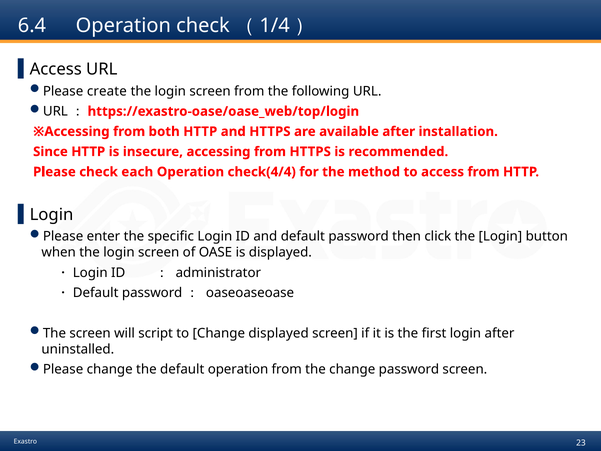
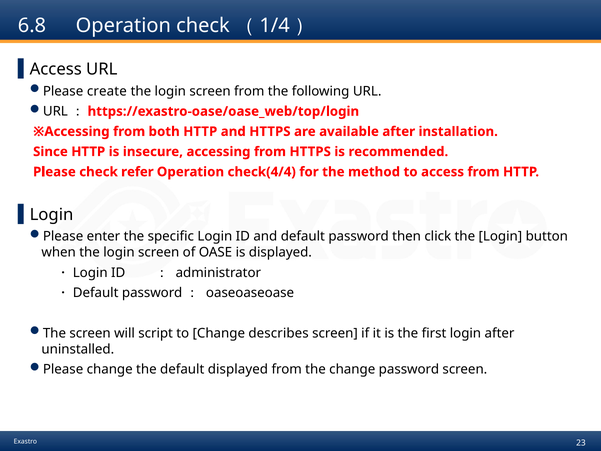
6.4: 6.4 -> 6.8 (32, 26)
each: each -> refer (137, 172)
Change displayed: displayed -> describes (279, 333)
default operation: operation -> displayed (238, 369)
